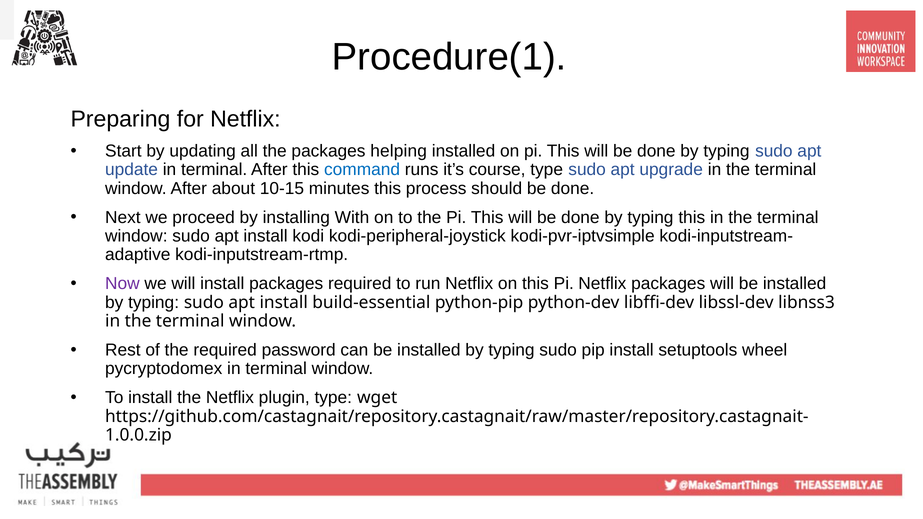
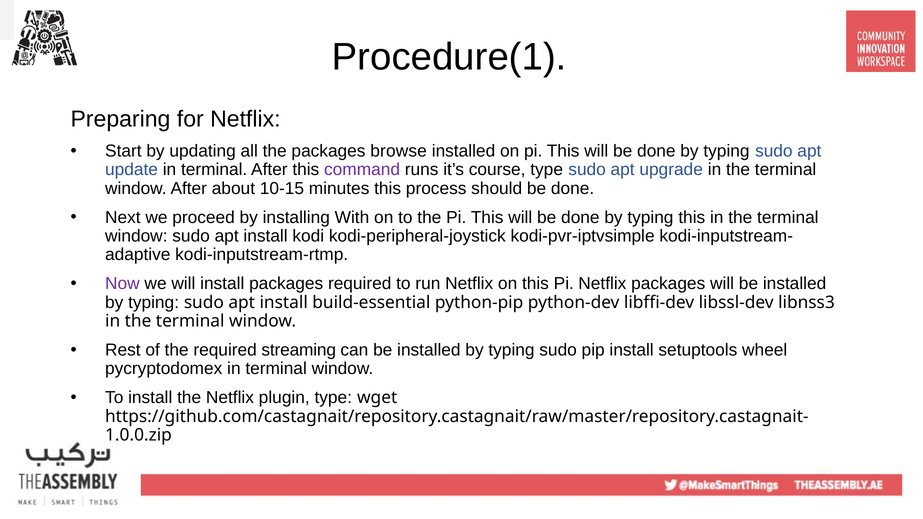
helping: helping -> browse (399, 151)
command colour: blue -> purple (362, 170)
password: password -> streaming (299, 350)
